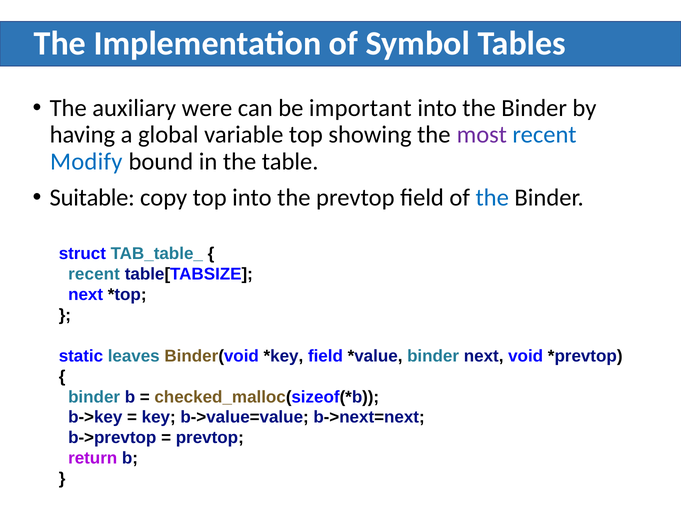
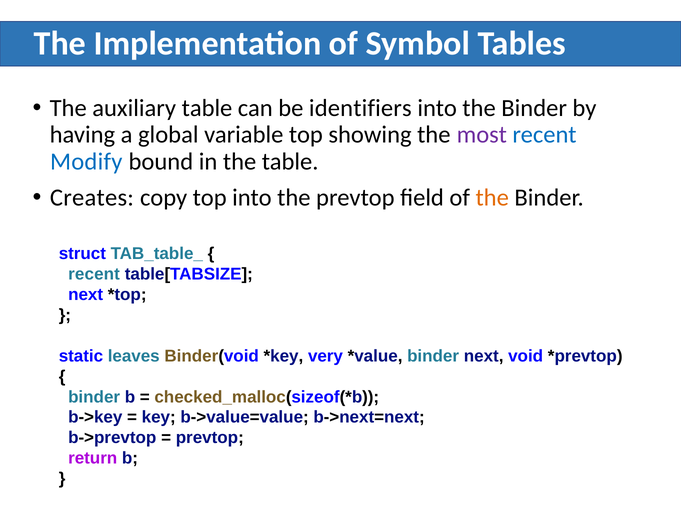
auxiliary were: were -> table (207, 108)
important: important -> identifiers (360, 108)
Suitable: Suitable -> Creates (92, 197)
the colour: blue -> orange (492, 197)
field: field -> very (325, 356)
